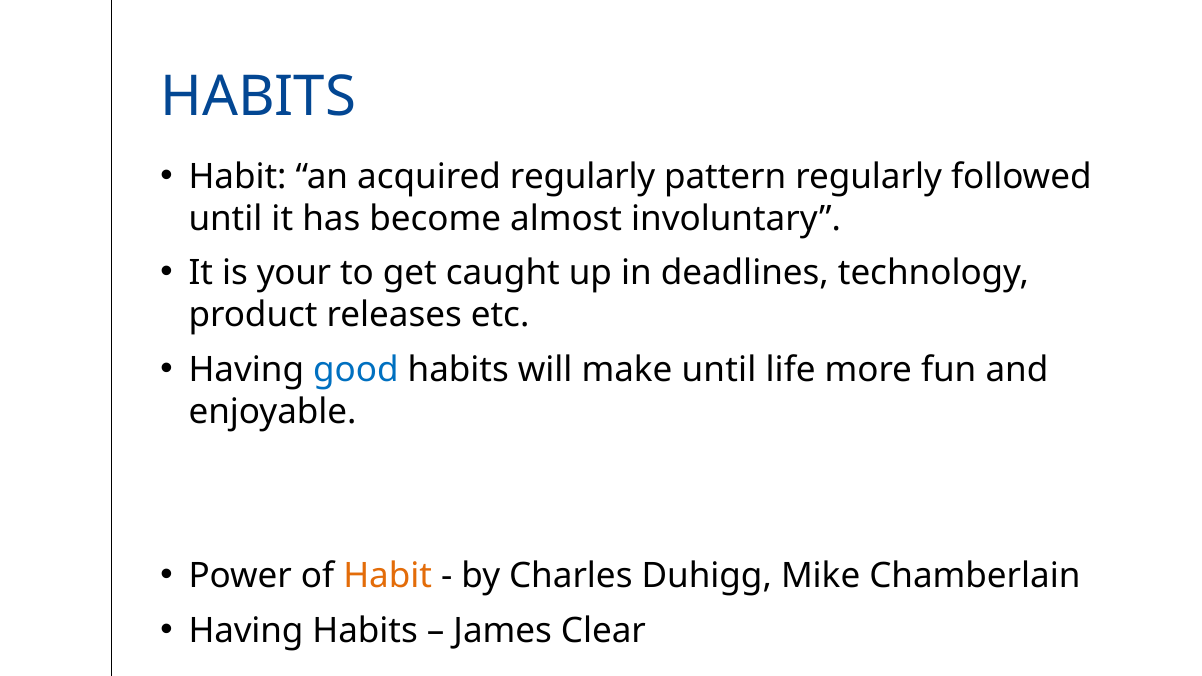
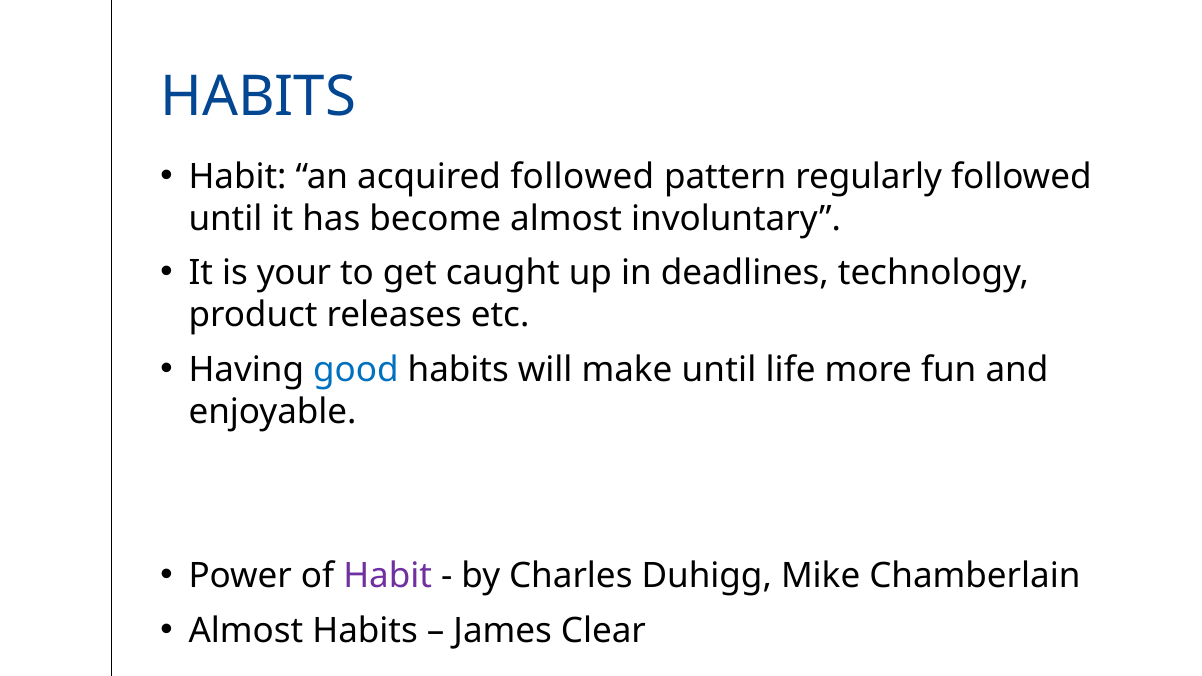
acquired regularly: regularly -> followed (582, 177)
Habit colour: orange -> purple (388, 576)
Having: Having -> Almost (246, 631)
